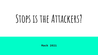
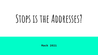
Attackers: Attackers -> Addresses (67, 19)
